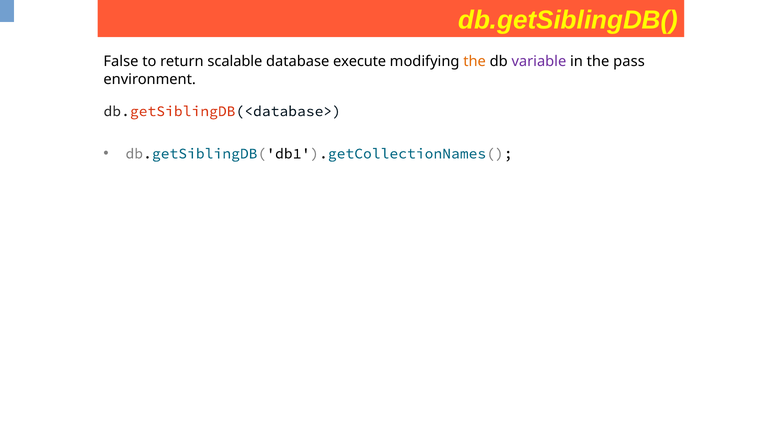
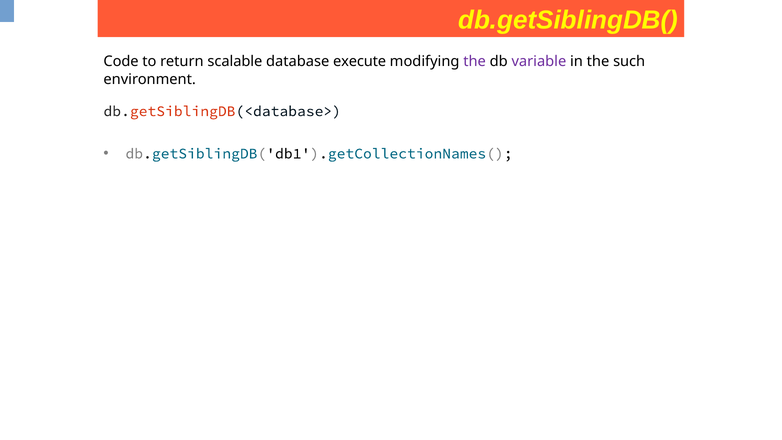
False: False -> Code (121, 62)
the colour: orange -> purple (475, 62)
pass: pass -> such (629, 62)
